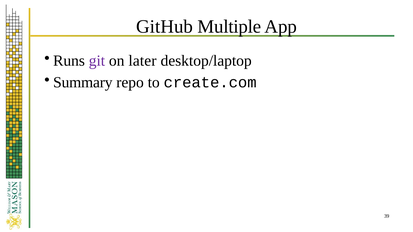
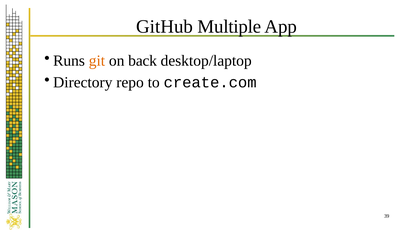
git colour: purple -> orange (97, 61)
later: later -> back (143, 61)
Summary: Summary -> Directory (83, 83)
